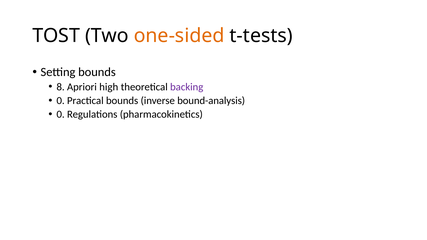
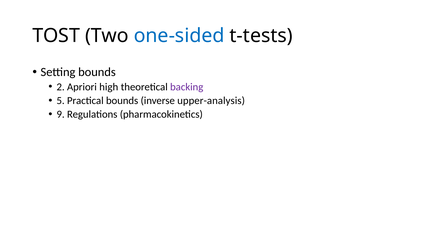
one-sided colour: orange -> blue (179, 36)
8: 8 -> 2 (61, 87)
0: 0 -> 5 (61, 101)
bound-analysis: bound-analysis -> upper-analysis (211, 101)
0: 0 -> 9 (61, 114)
